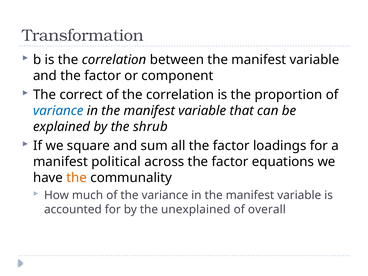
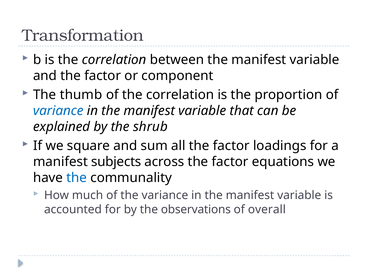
correct: correct -> thumb (81, 95)
political: political -> subjects (116, 162)
the colour: orange -> blue (77, 178)
unexplained: unexplained -> observations (196, 209)
